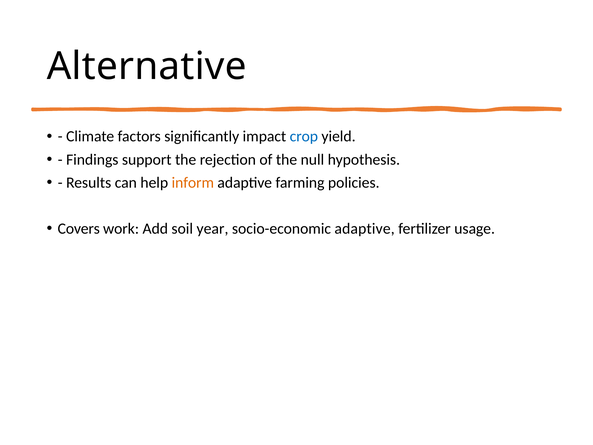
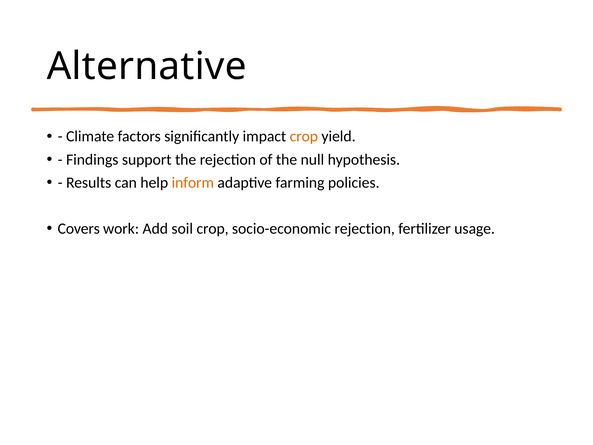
crop colour: blue -> orange (304, 136)
soil year: year -> crop (213, 229)
socio-economic adaptive: adaptive -> rejection (365, 229)
